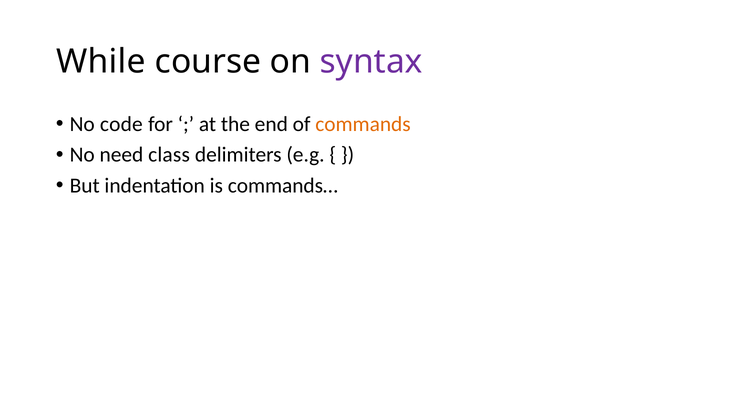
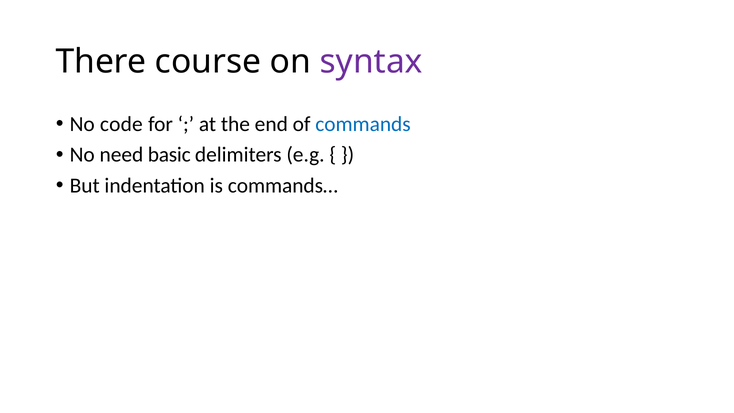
While: While -> There (101, 62)
commands colour: orange -> blue (363, 124)
class: class -> basic (169, 155)
